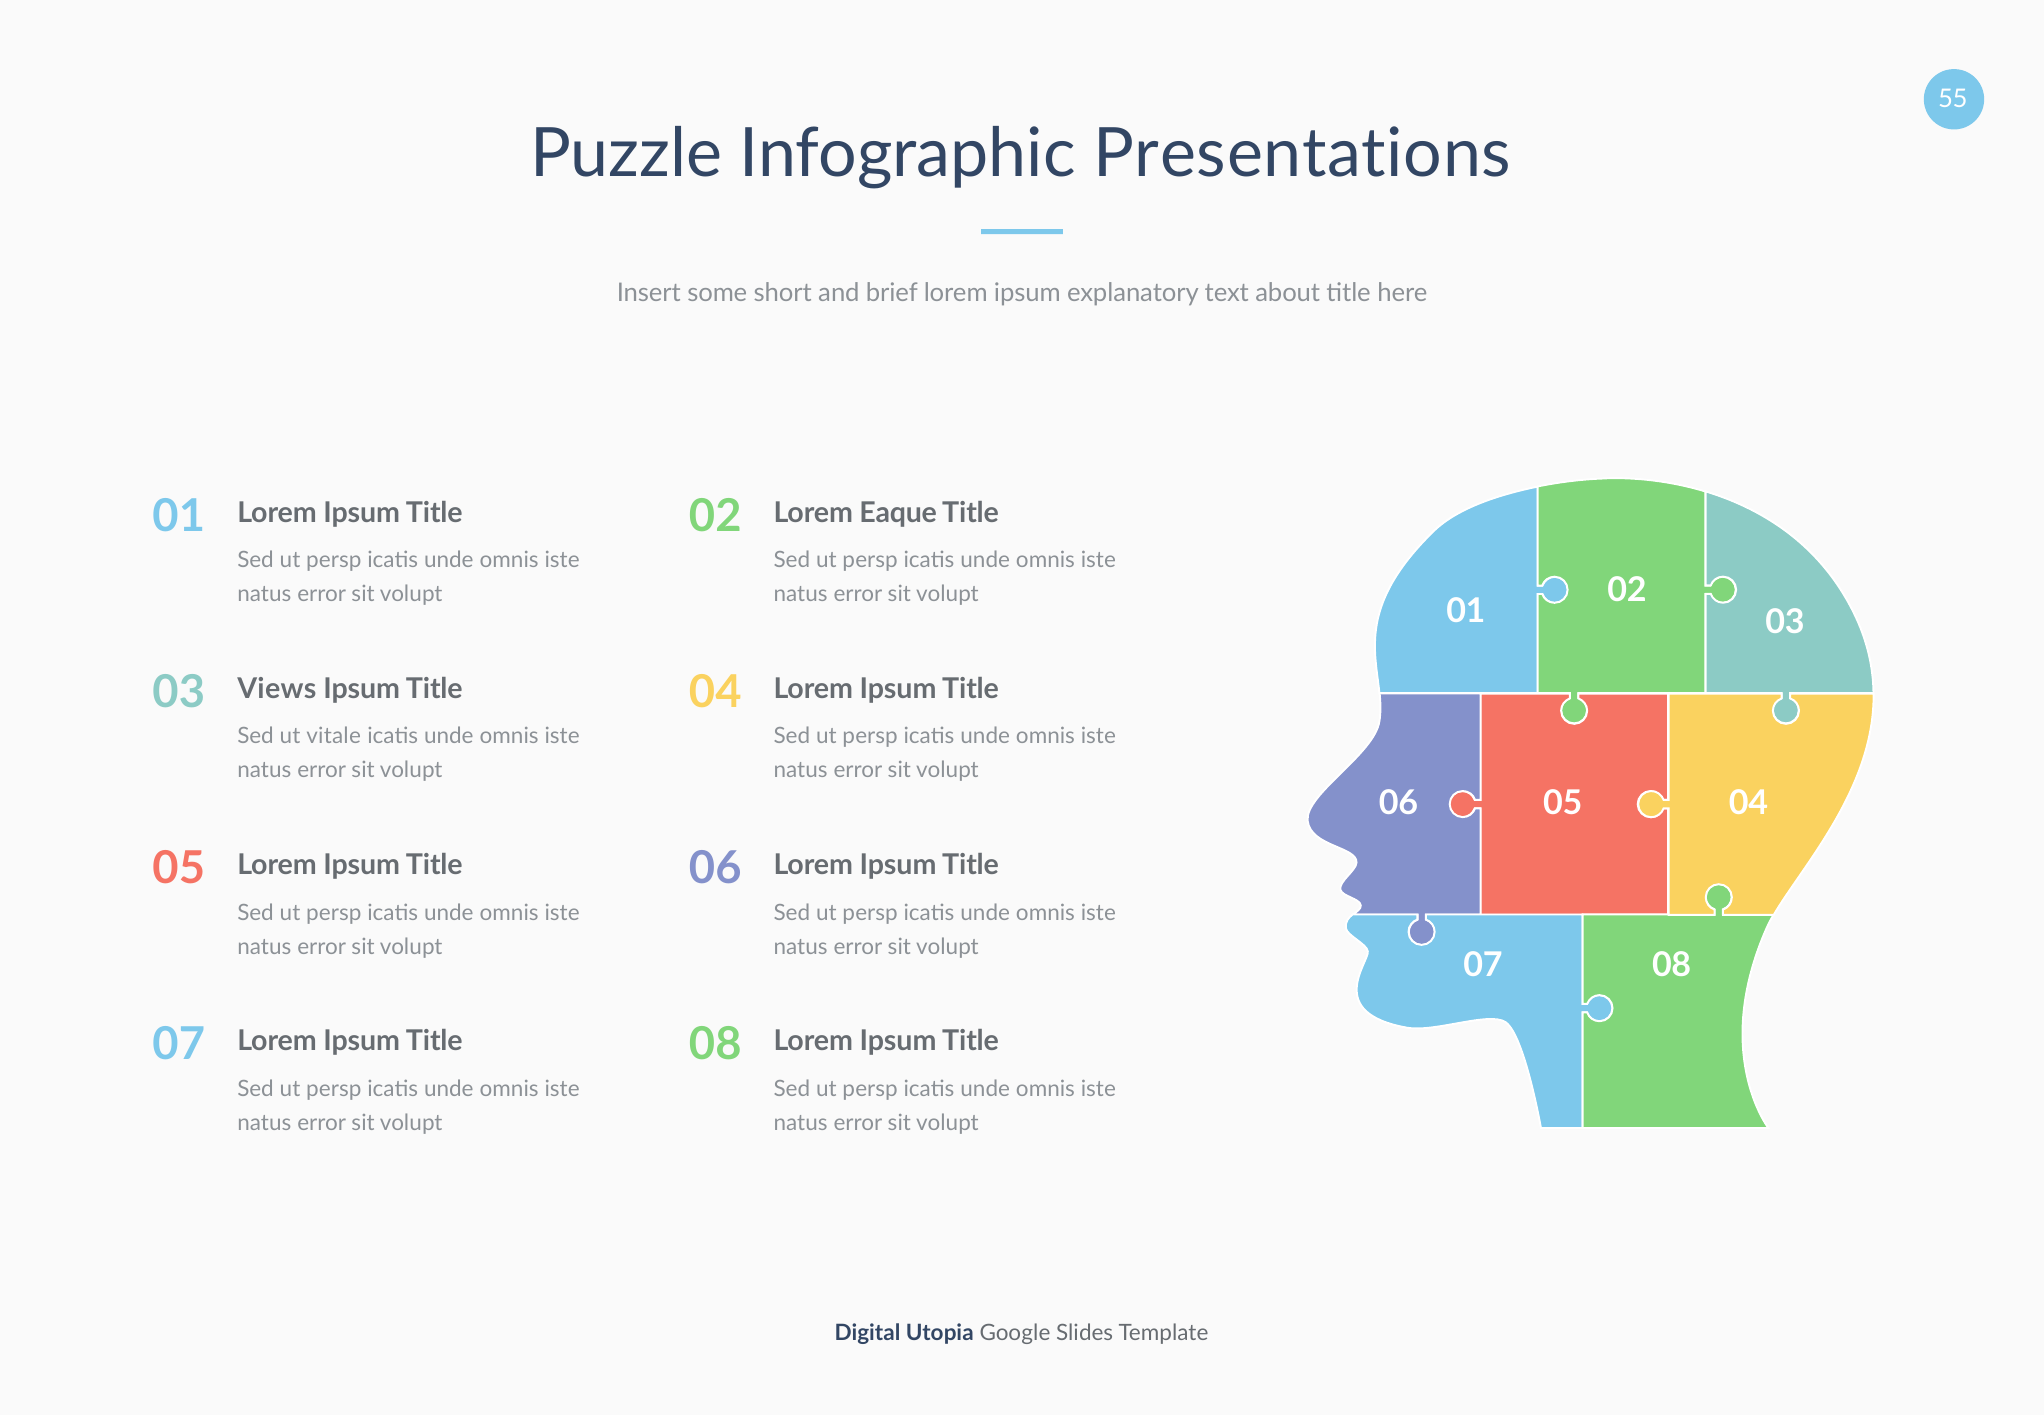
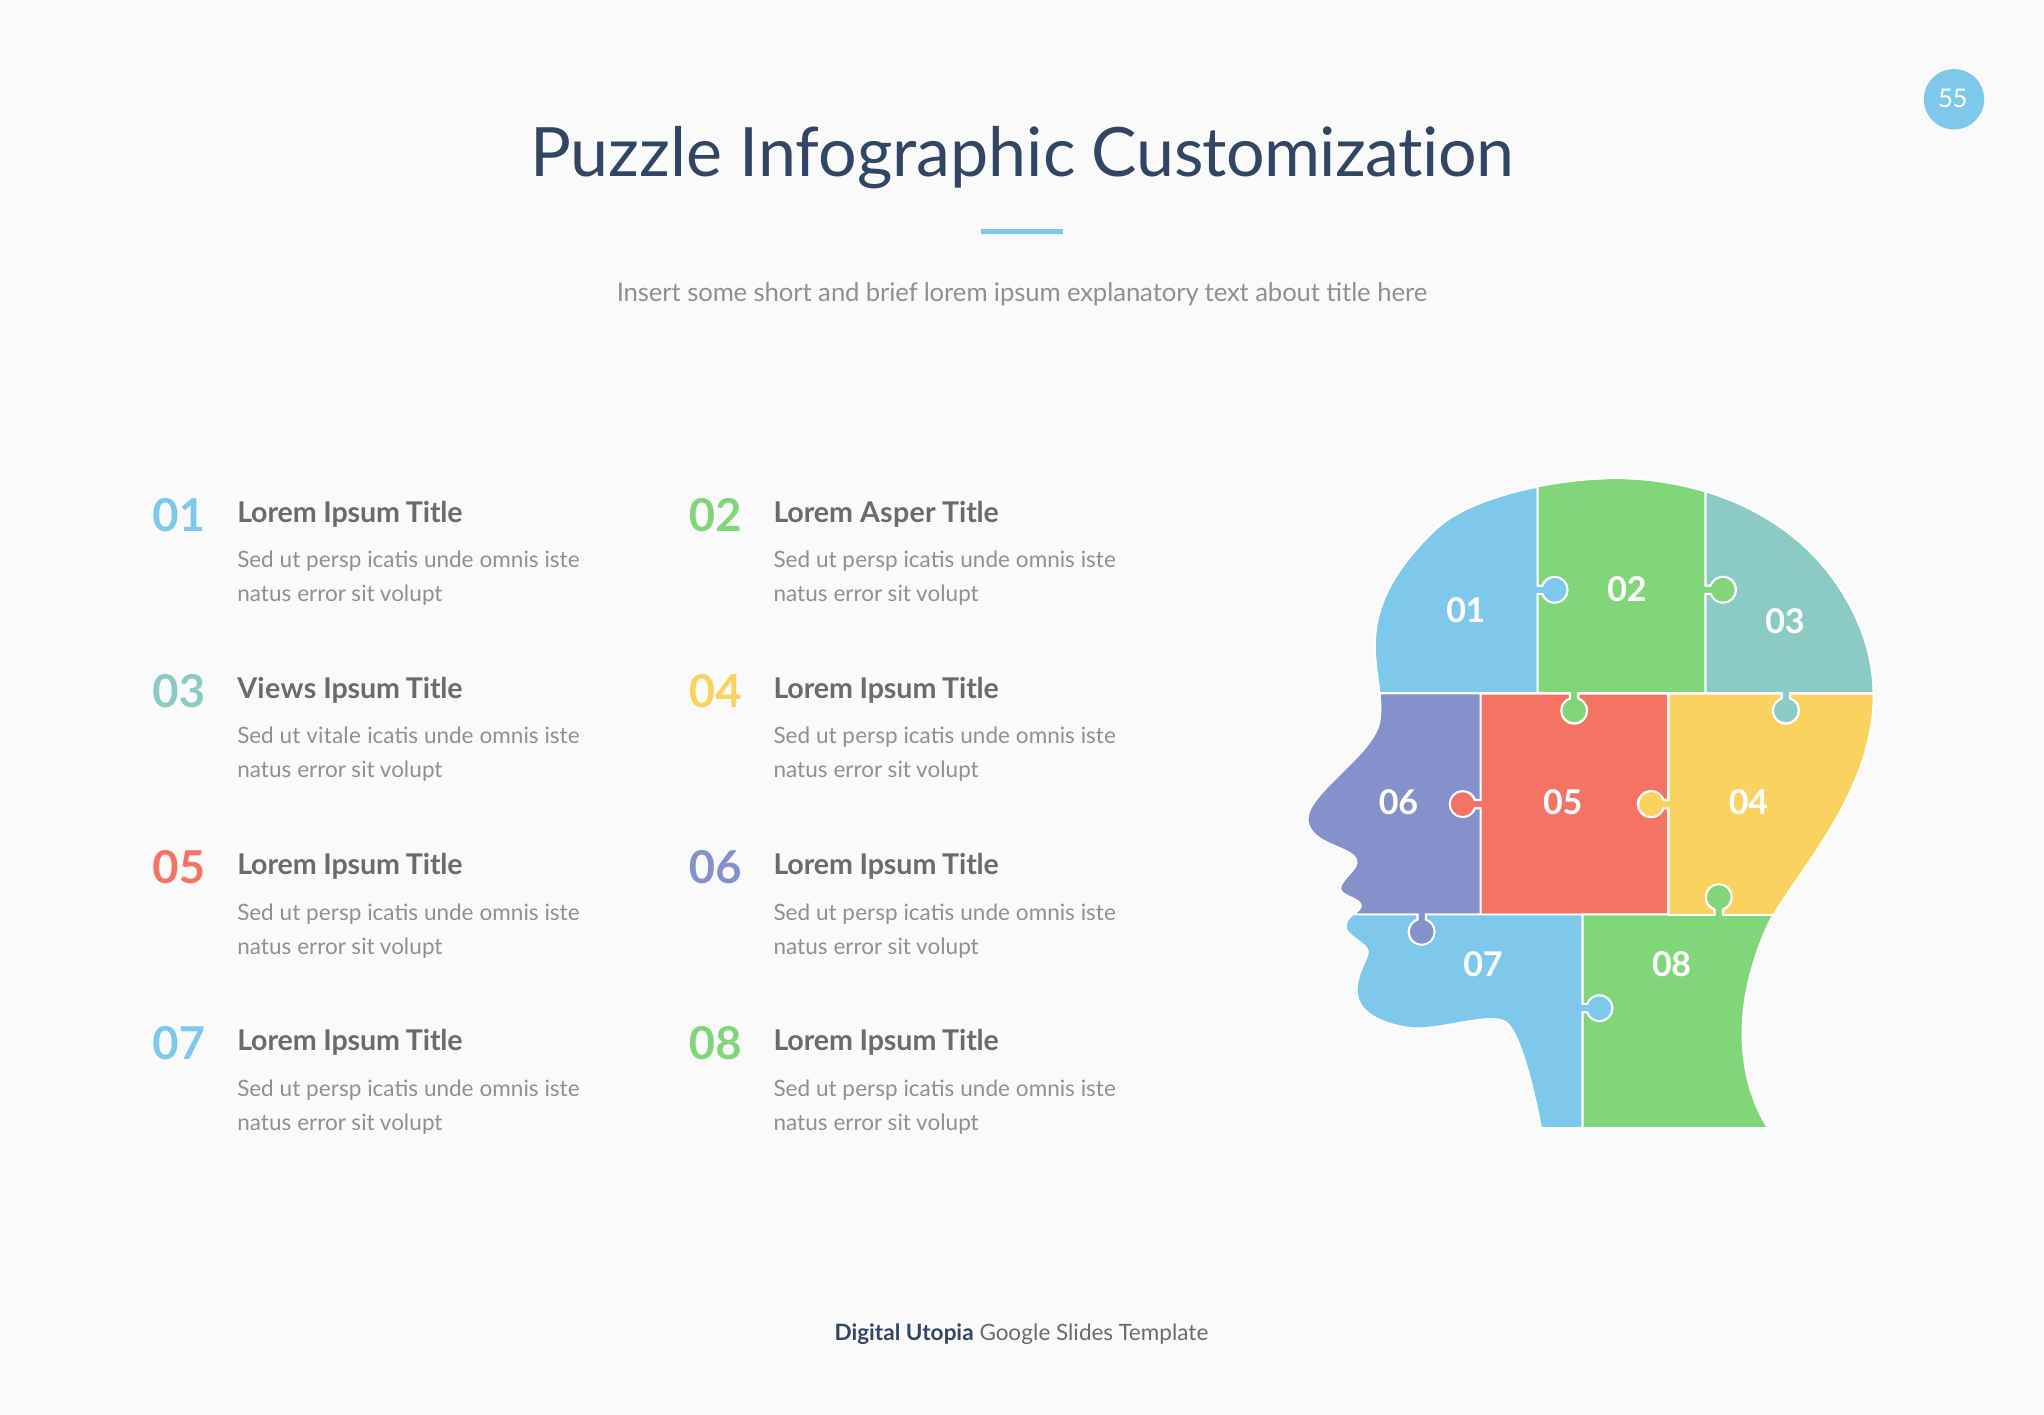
Presentations: Presentations -> Customization (1303, 154)
Eaque: Eaque -> Asper (898, 513)
